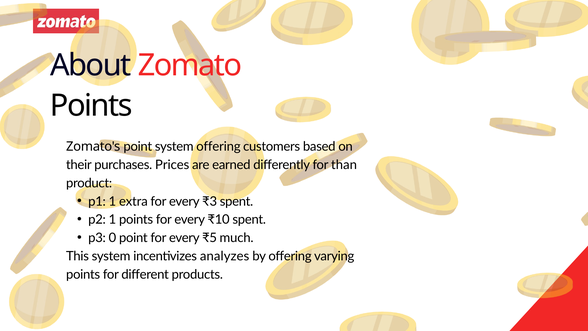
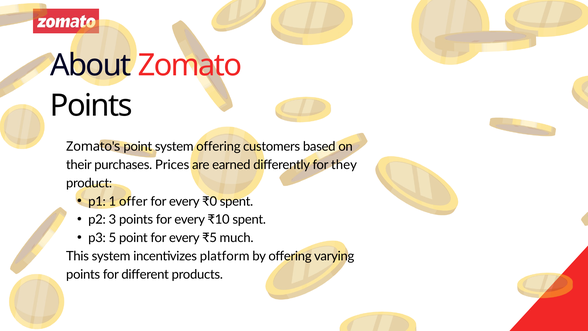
than: than -> they (344, 165)
extra: extra -> offer (133, 201)
₹3: ₹3 -> ₹0 (210, 201)
p2 1: 1 -> 3 (112, 219)
0: 0 -> 5 (112, 238)
analyzes: analyzes -> platform (225, 256)
